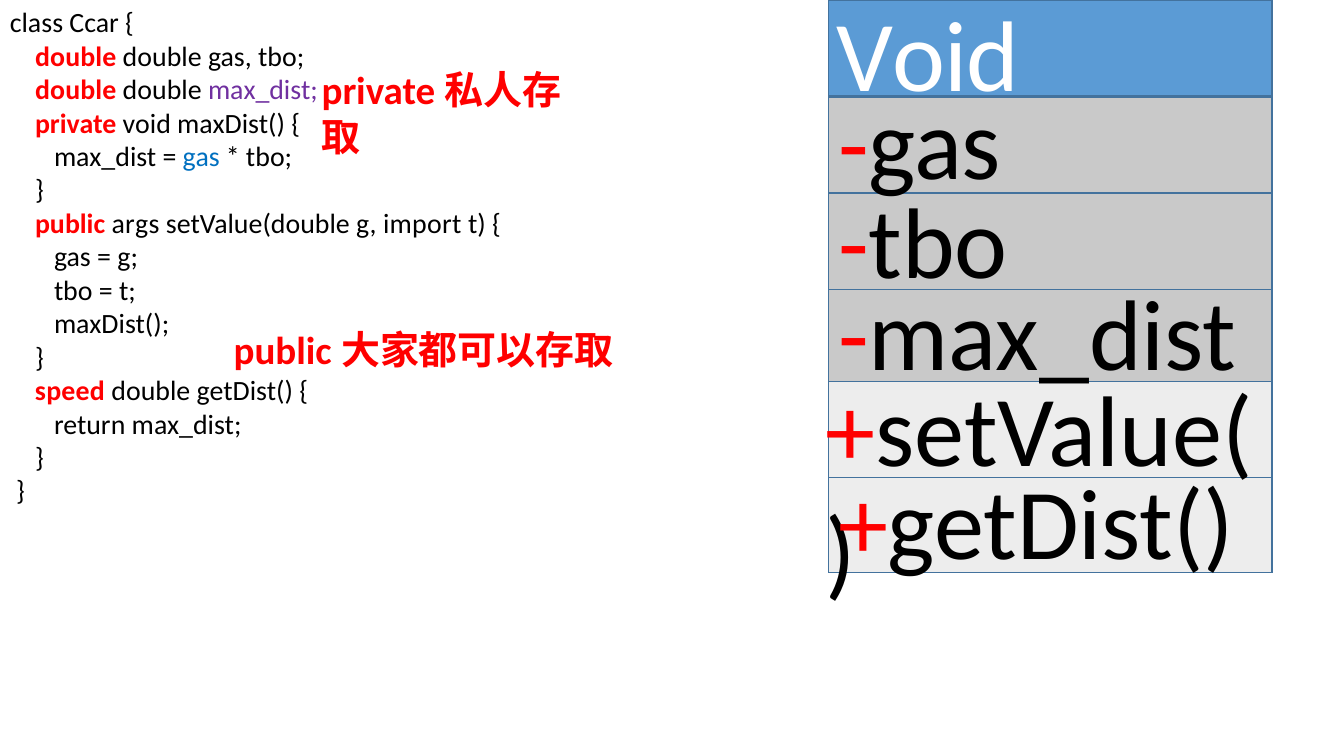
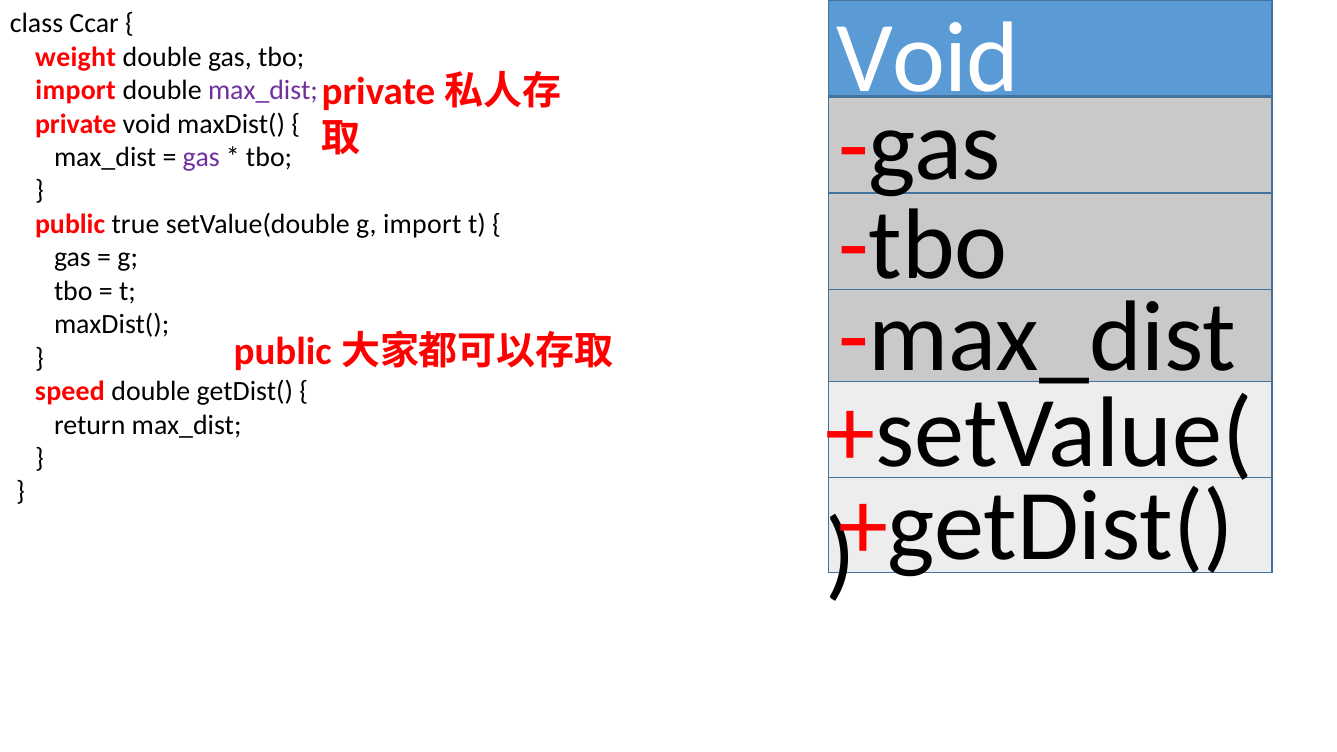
double: double -> weight (76, 57)
double: double -> import (76, 90)
gas colour: blue -> purple (201, 157)
args: args -> true (136, 224)
